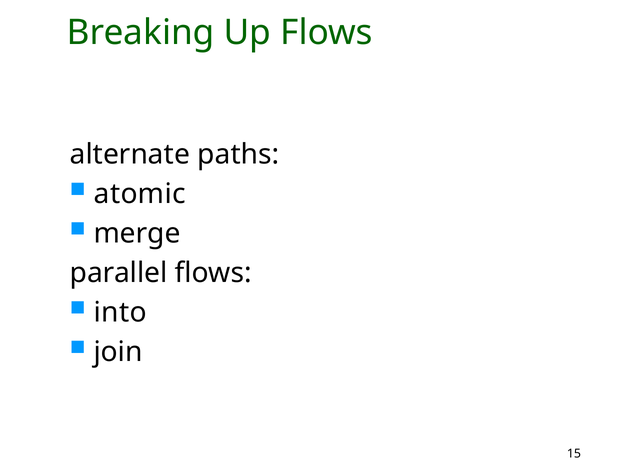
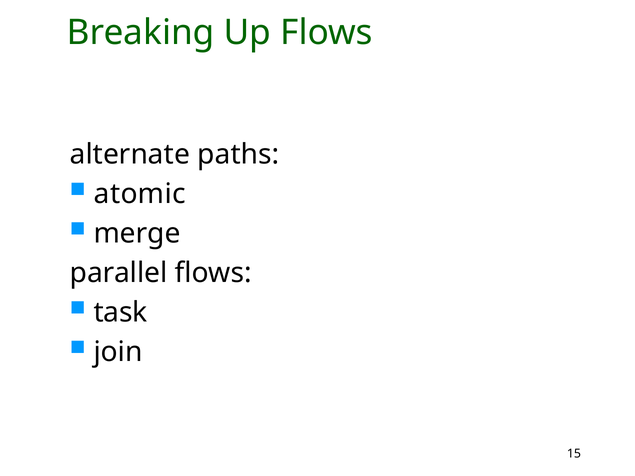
into: into -> task (120, 312)
